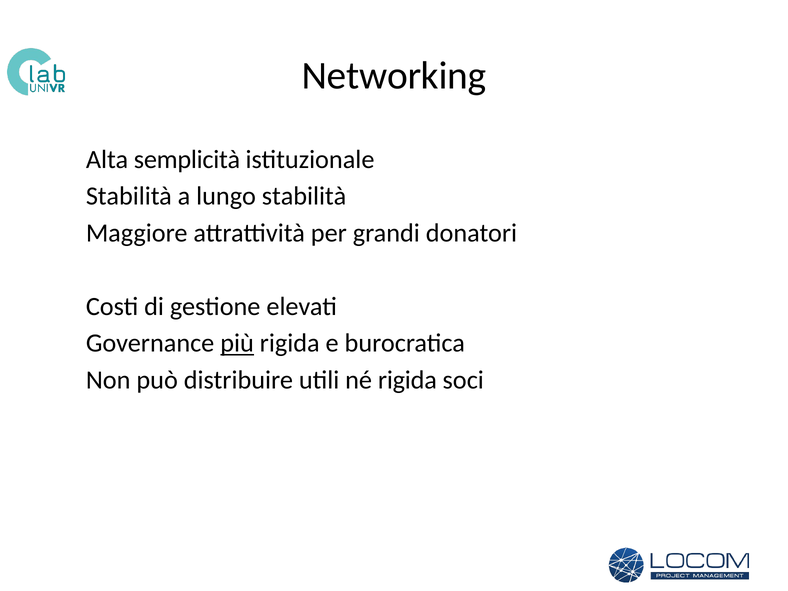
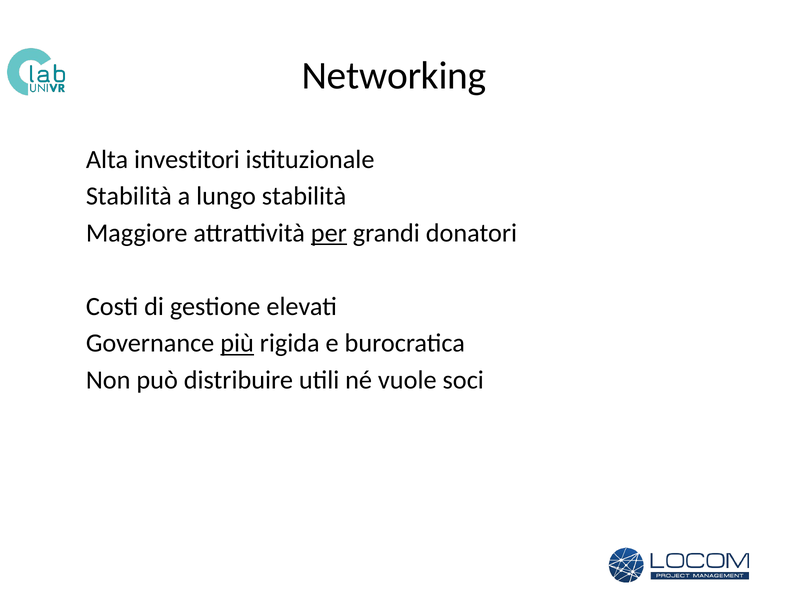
semplicità: semplicità -> investitori (187, 159)
per underline: none -> present (329, 233)
né rigida: rigida -> vuole (407, 380)
